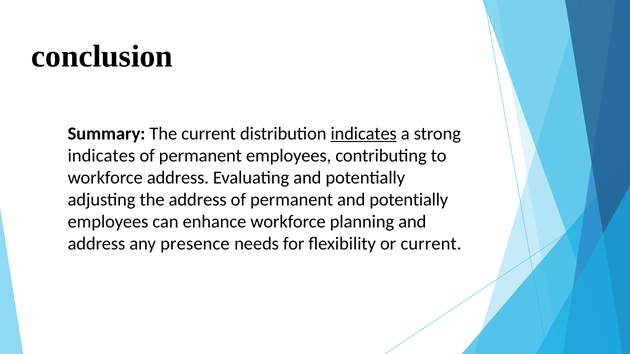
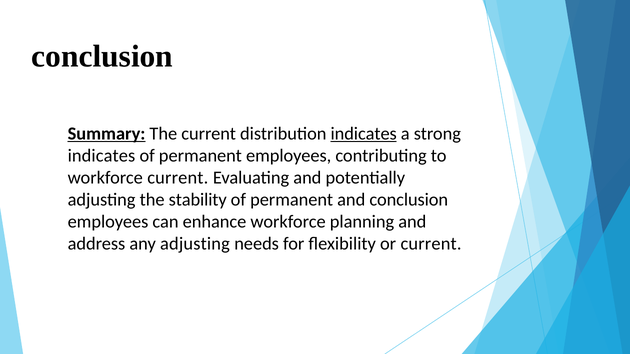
Summary underline: none -> present (107, 134)
workforce address: address -> current (178, 178)
the address: address -> stability (198, 200)
permanent and potentially: potentially -> conclusion (409, 200)
any presence: presence -> adjusting (195, 244)
